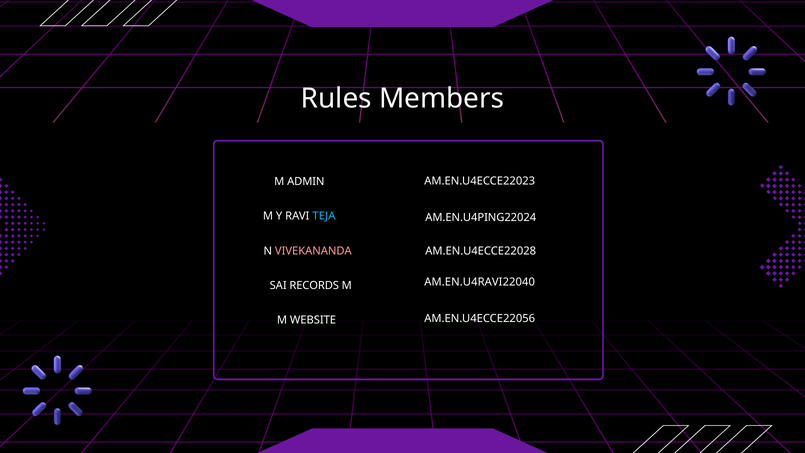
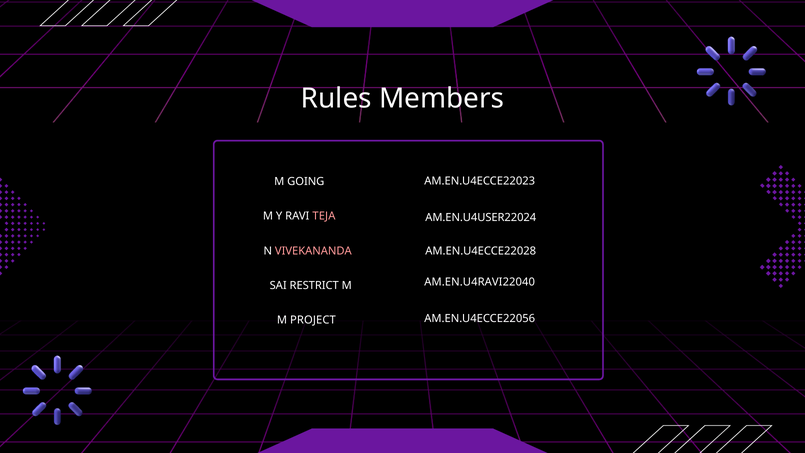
ADMIN: ADMIN -> GOING (306, 182)
TEJA colour: light blue -> pink (324, 216)
AM.EN.U4PING22024: AM.EN.U4PING22024 -> AM.EN.U4USER22024 (481, 218)
RECORDS: RECORDS -> RESTRICT (314, 285)
WEBSITE: WEBSITE -> PROJECT (313, 320)
